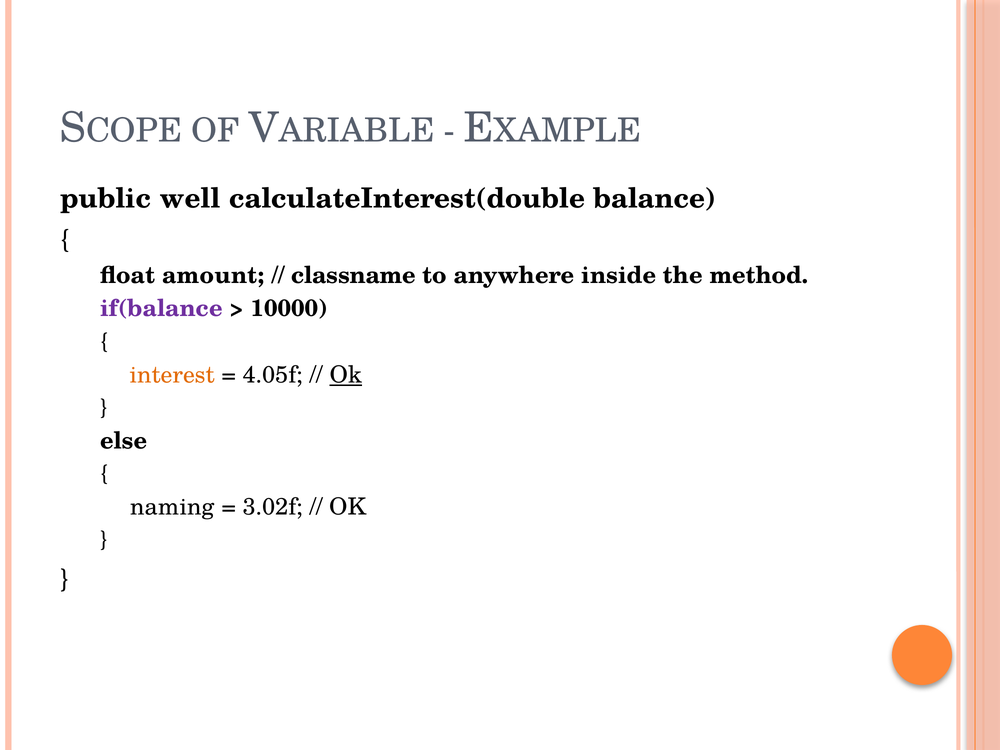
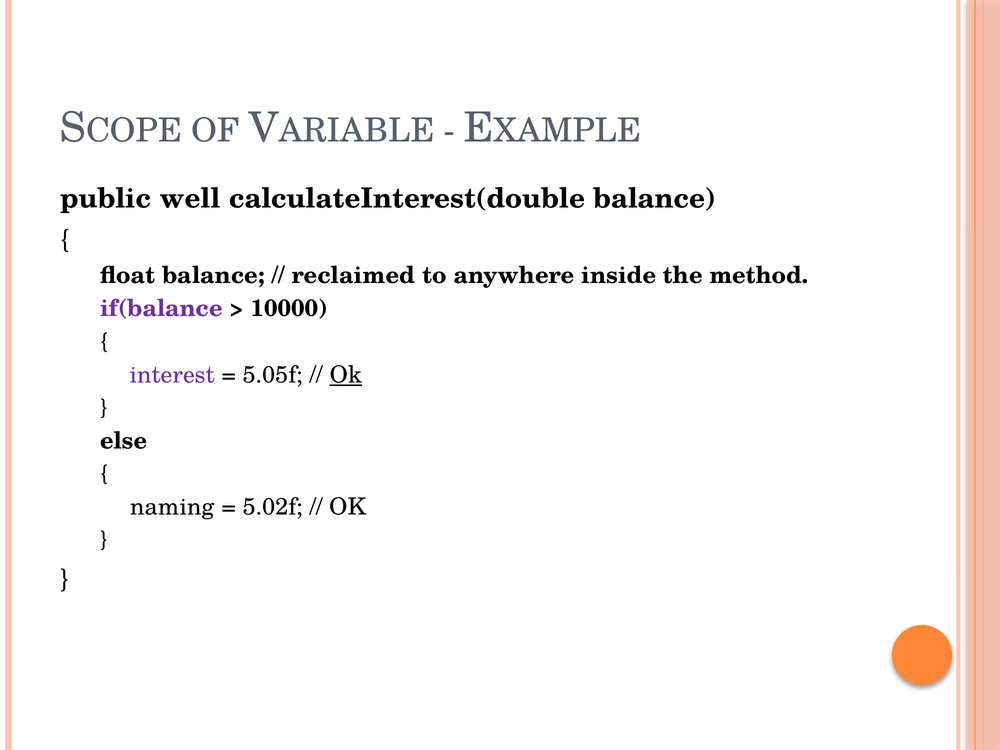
float amount: amount -> balance (213, 276)
classname: classname -> reclaimed (353, 276)
interest colour: orange -> purple (173, 375)
4.05f: 4.05f -> 5.05f (273, 375)
3.02f: 3.02f -> 5.02f (273, 507)
